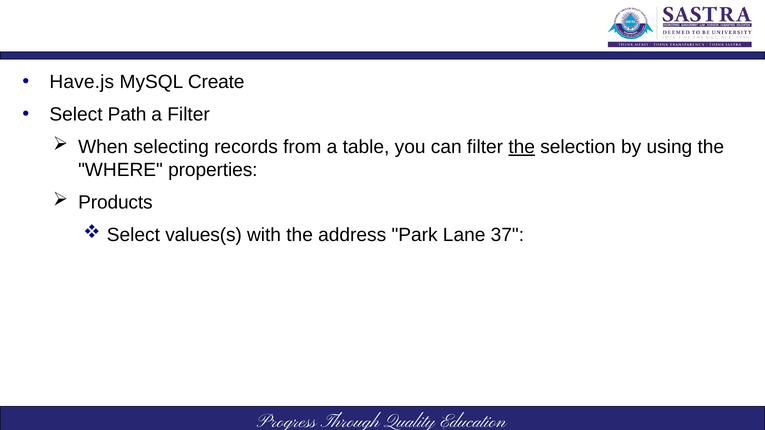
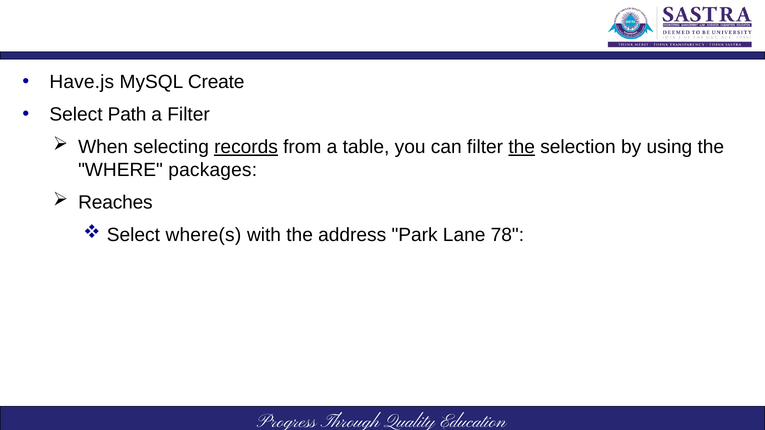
records underline: none -> present (246, 147)
properties: properties -> packages (213, 170)
Products: Products -> Reaches (115, 203)
values(s: values(s -> where(s (203, 235)
37: 37 -> 78 (507, 235)
